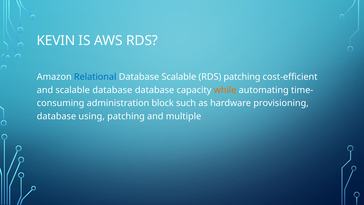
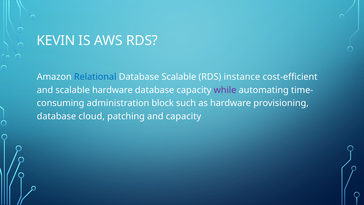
RDS patching: patching -> instance (242, 77)
scalable database: database -> hardware (112, 90)
while colour: orange -> purple (225, 90)
using: using -> cloud (92, 116)
and multiple: multiple -> capacity (184, 116)
